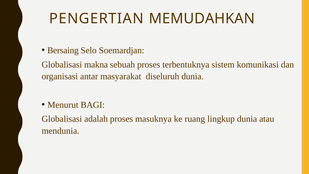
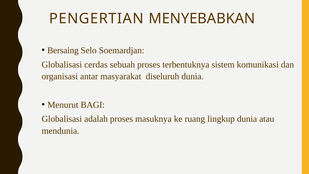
MEMUDAHKAN: MEMUDAHKAN -> MENYEBABKAN (202, 19)
makna: makna -> cerdas (96, 65)
